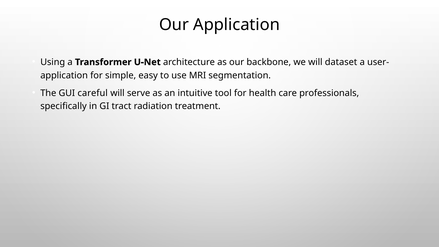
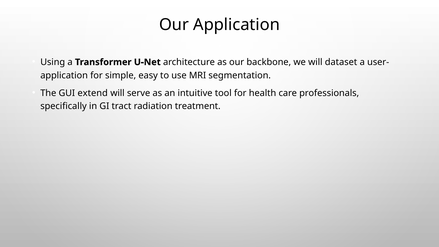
careful: careful -> extend (93, 93)
